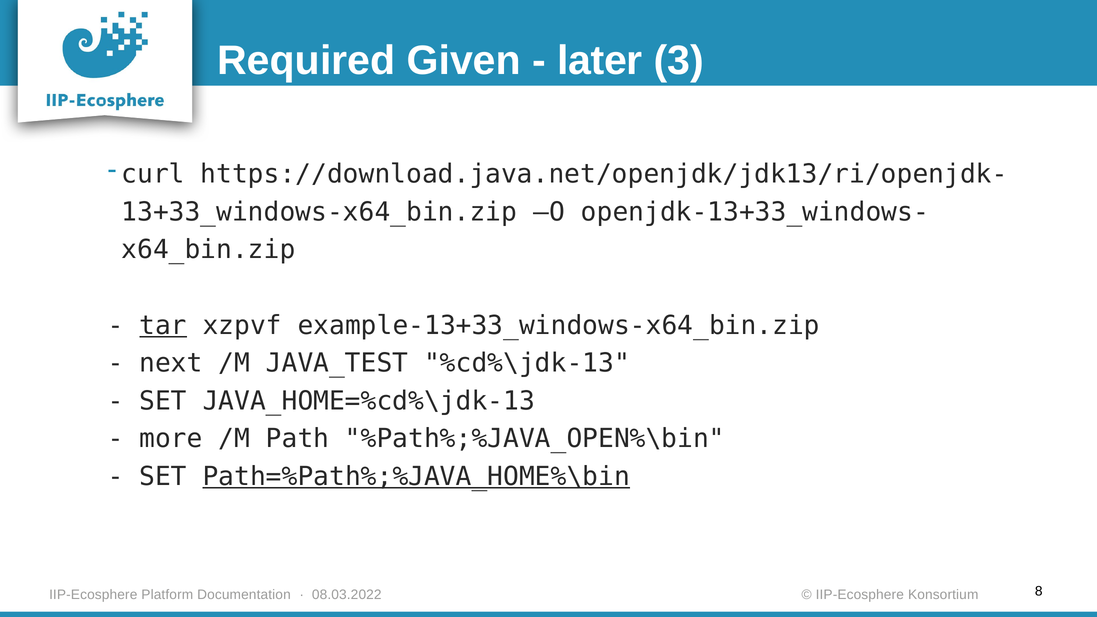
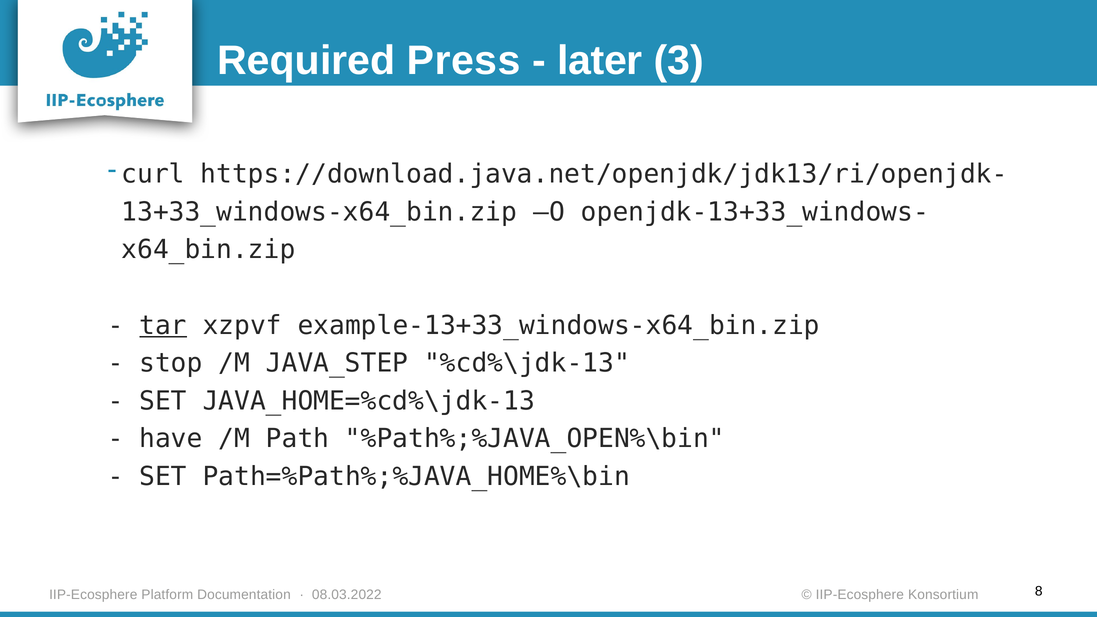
Given: Given -> Press (464, 61)
next: next -> stop (171, 363)
JAVA_TEST: JAVA_TEST -> JAVA_STEP (337, 363)
more: more -> have (171, 439)
Path=%Path%;%JAVA_HOME%\bin underline: present -> none (416, 477)
